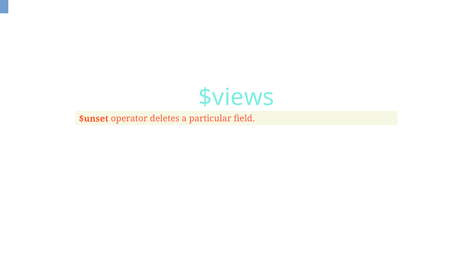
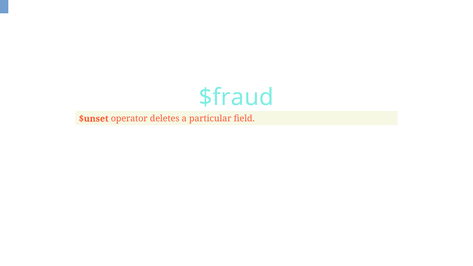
$views: $views -> $fraud (236, 97)
